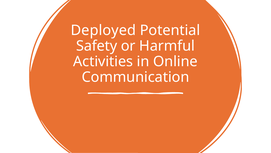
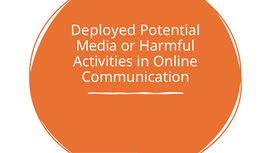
Safety: Safety -> Media (97, 46)
